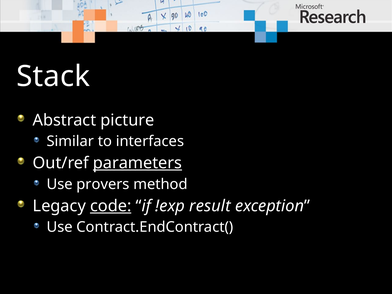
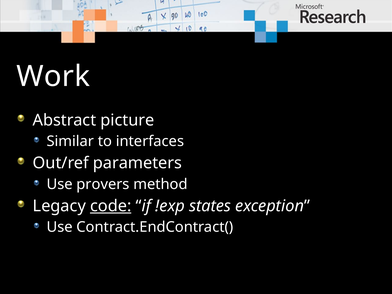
Stack: Stack -> Work (53, 76)
parameters underline: present -> none (137, 163)
result: result -> states (210, 206)
